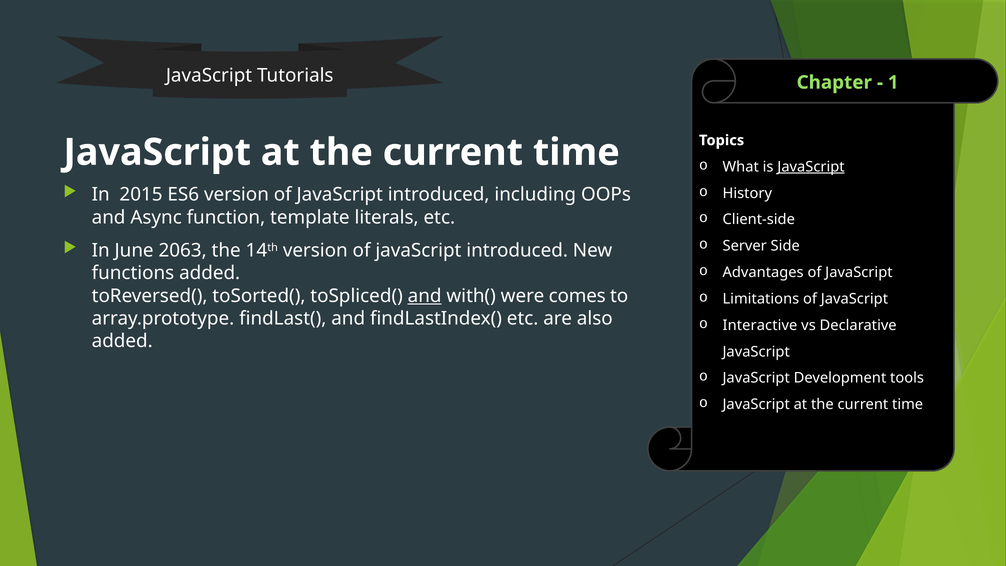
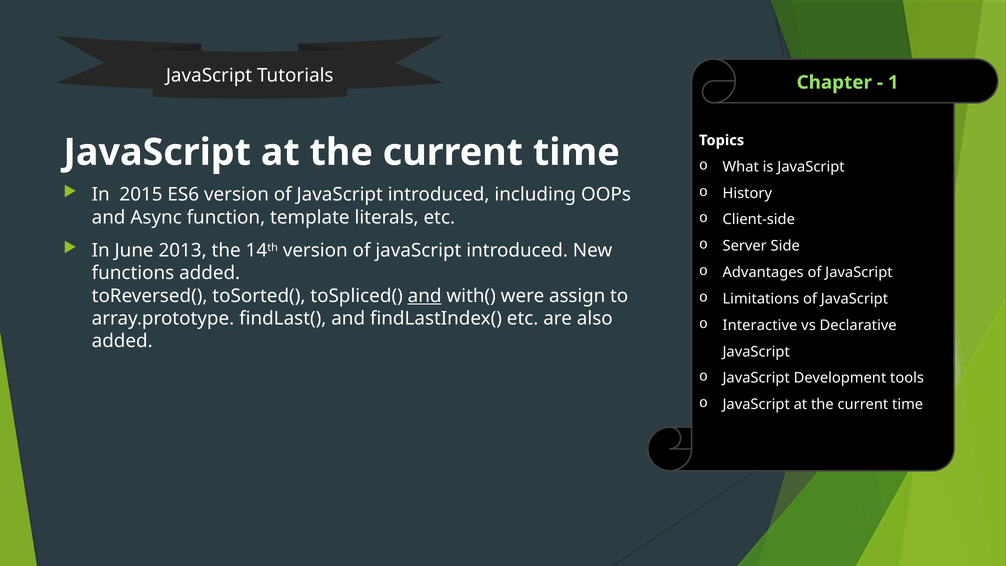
JavaScript underline: present -> none (811, 167)
2063: 2063 -> 2013 (183, 250)
comes: comes -> assign (577, 296)
